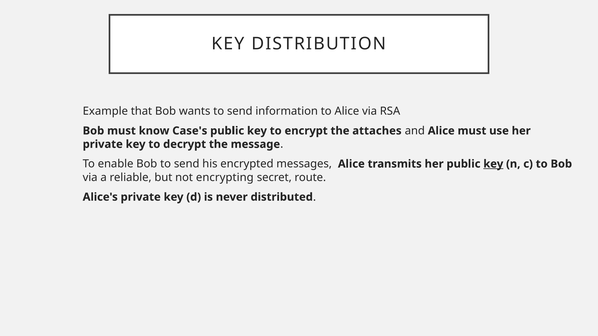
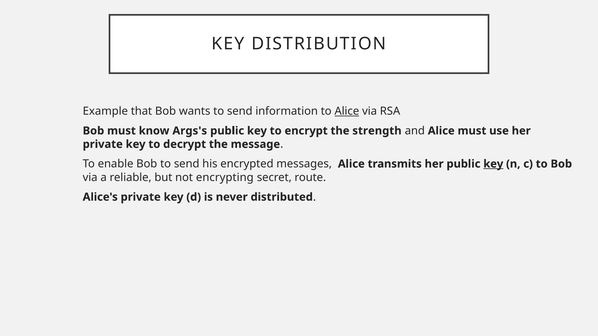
Alice underline: none -> present (347, 111)
Case's: Case's -> Args's (190, 131)
attaches: attaches -> strength (377, 131)
